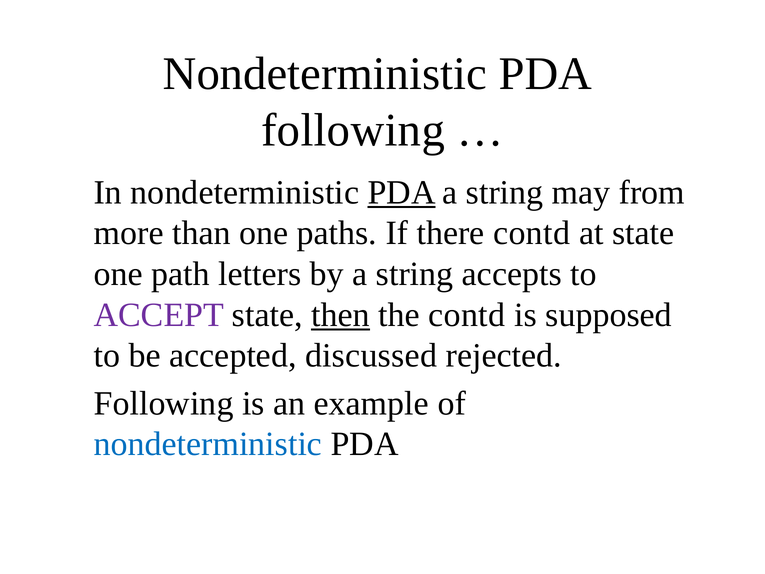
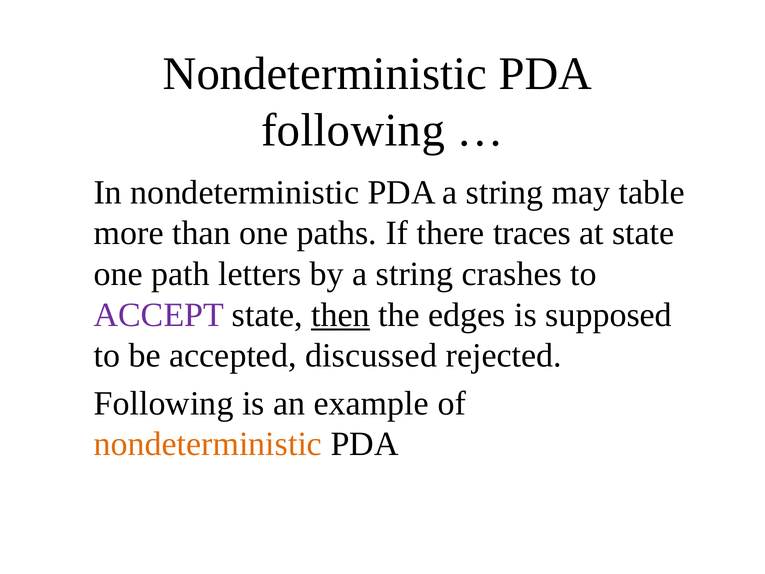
PDA underline: present -> none (402, 192)
from: from -> table (652, 192)
there contd: contd -> traces (532, 233)
accepts: accepts -> crashes (512, 274)
the contd: contd -> edges (467, 315)
nondeterministic colour: blue -> orange (208, 444)
